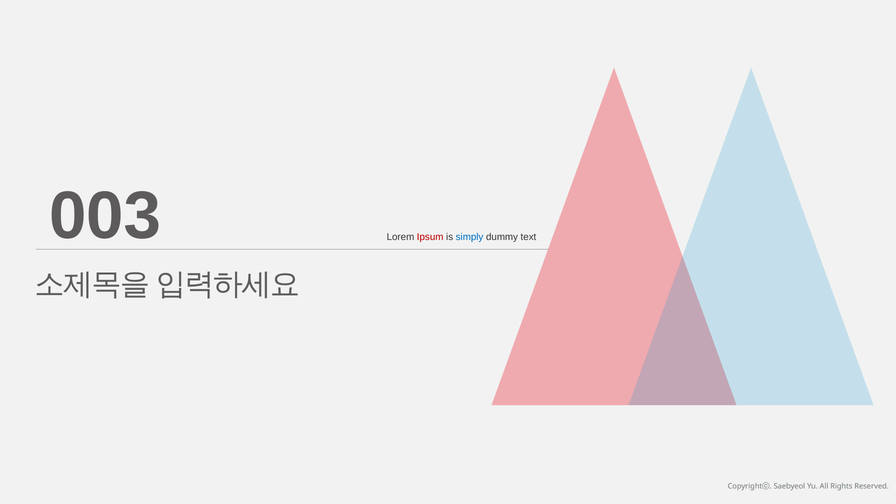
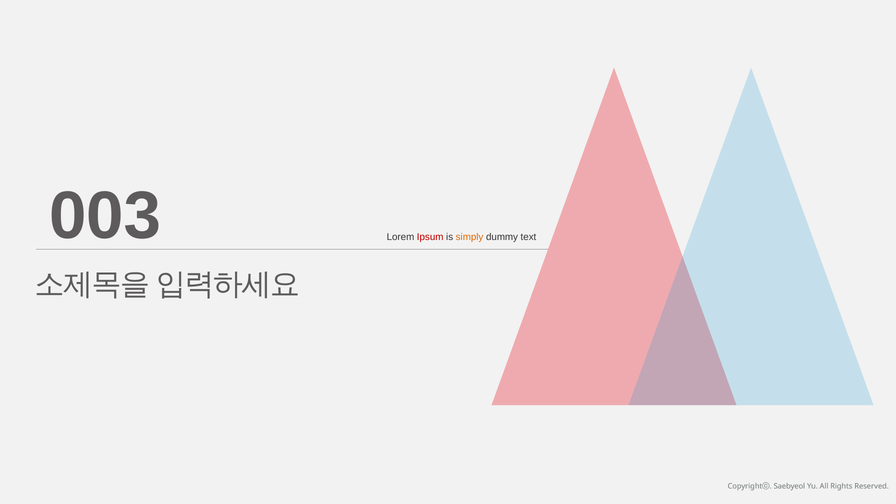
simply colour: blue -> orange (470, 237)
